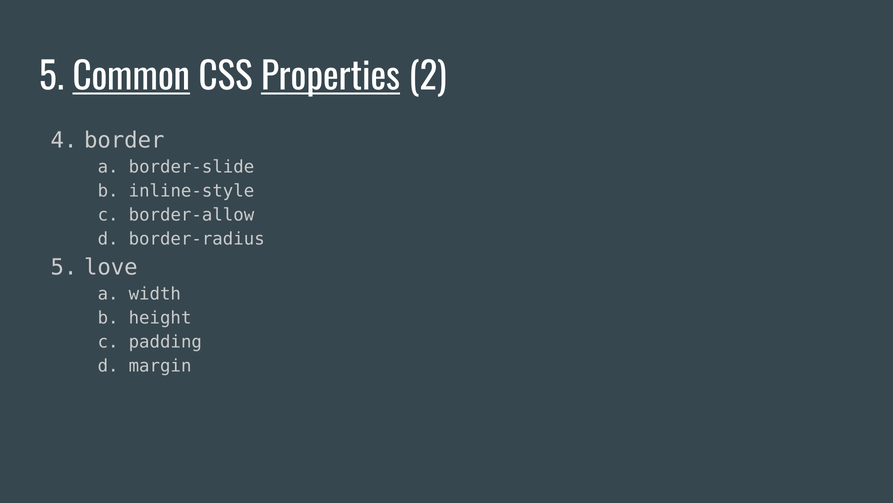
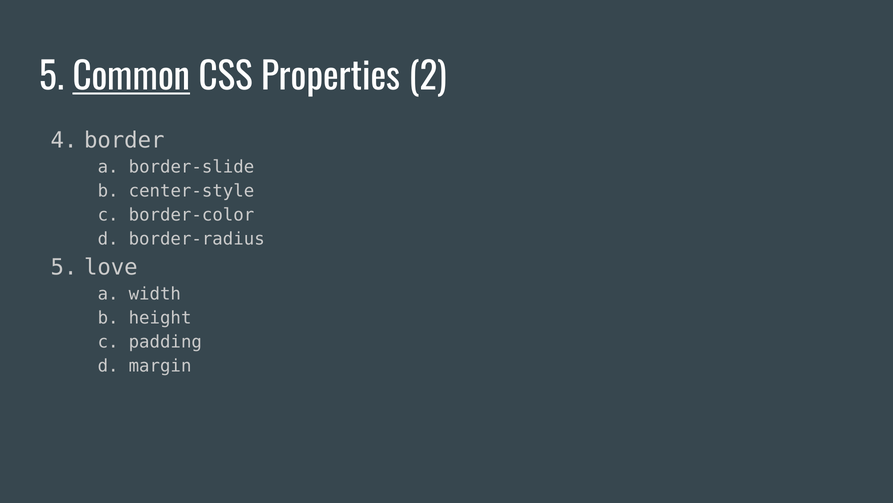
Properties underline: present -> none (331, 77)
inline-style: inline-style -> center-style (191, 191)
border-allow: border-allow -> border-color (191, 215)
